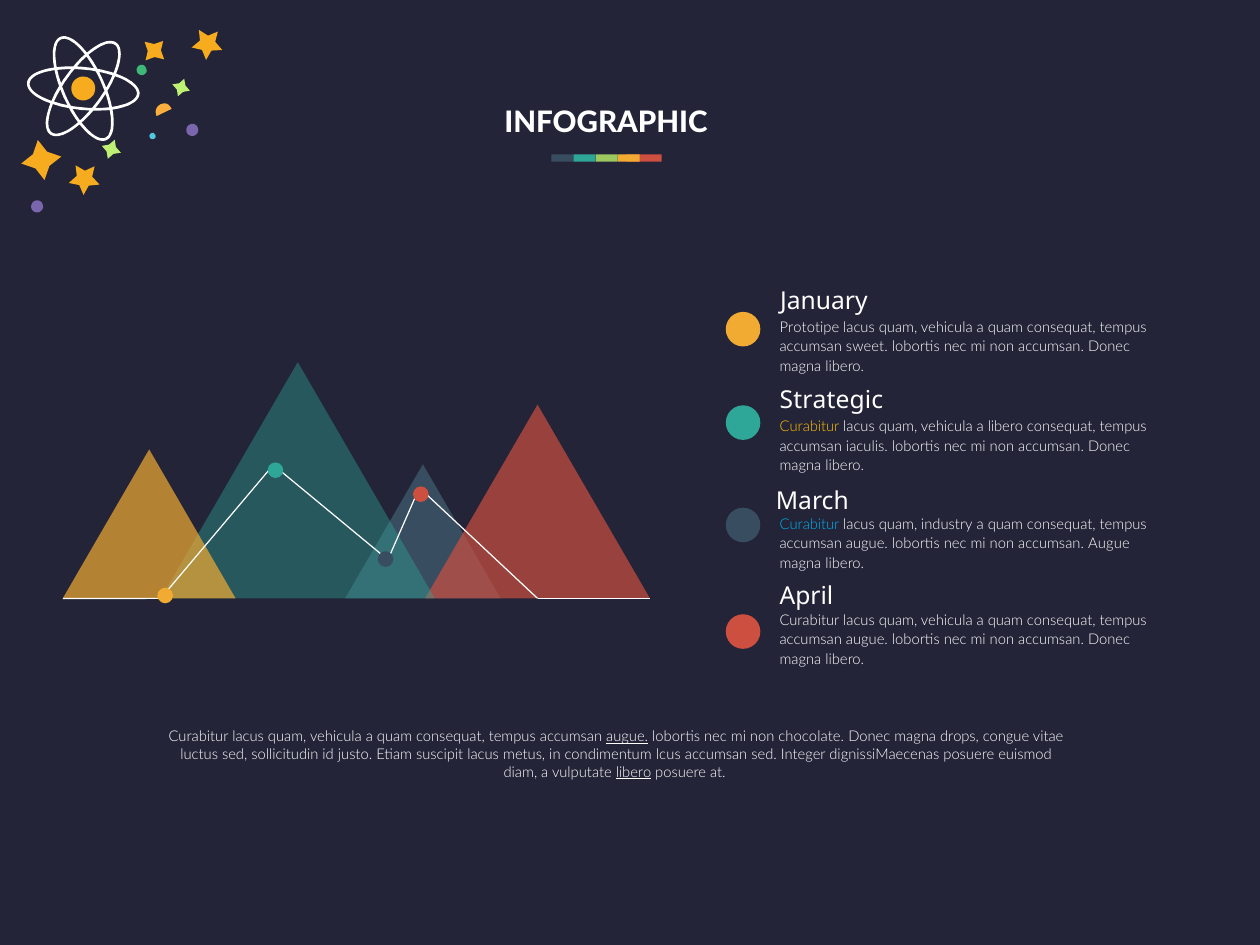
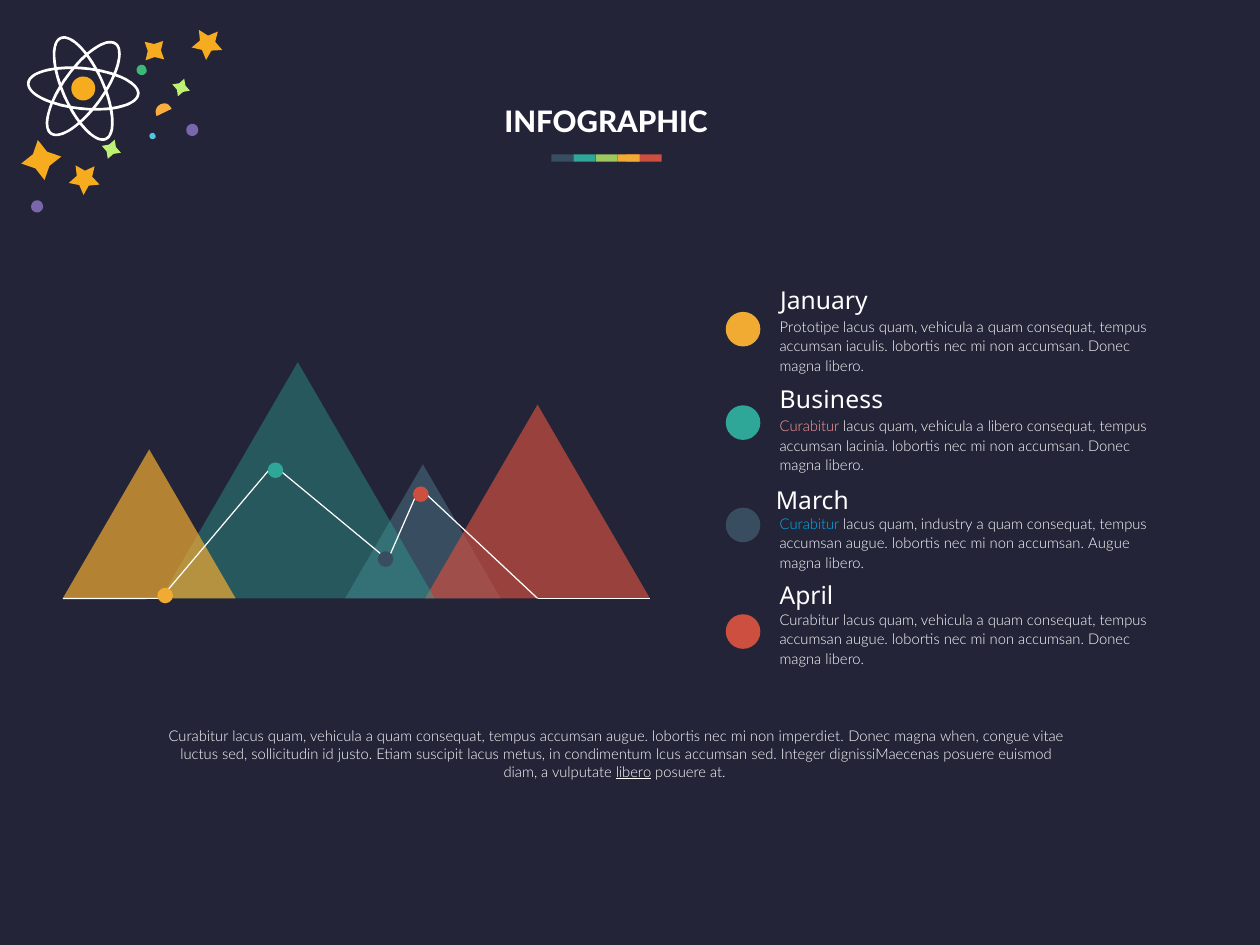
sweet: sweet -> iaculis (867, 347)
Strategic: Strategic -> Business (831, 401)
Curabitur colour: yellow -> pink (810, 427)
iaculis: iaculis -> lacinia (867, 446)
augue underline: present -> none (627, 737)
chocolate: chocolate -> imperdiet (811, 737)
drops: drops -> when (959, 737)
